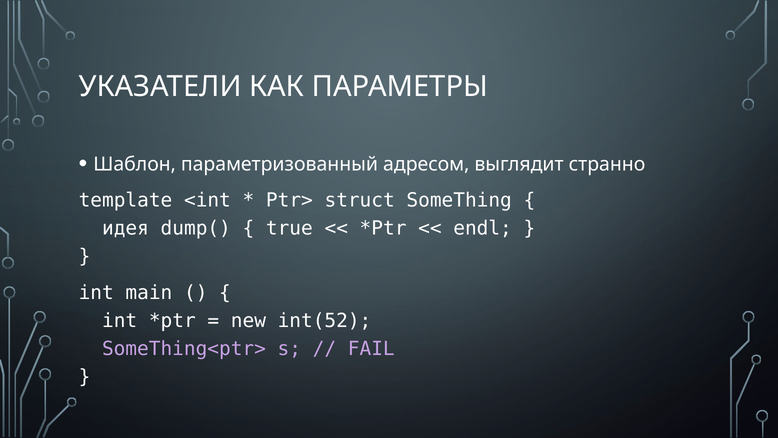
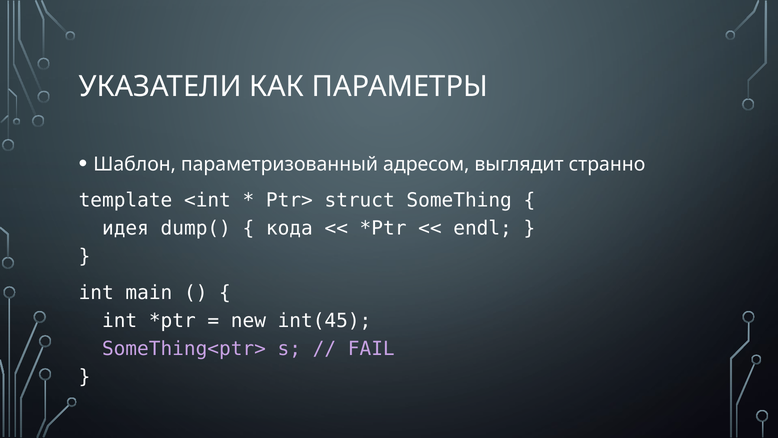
true: true -> кода (289, 228)
int(52: int(52 -> int(45 (324, 320)
